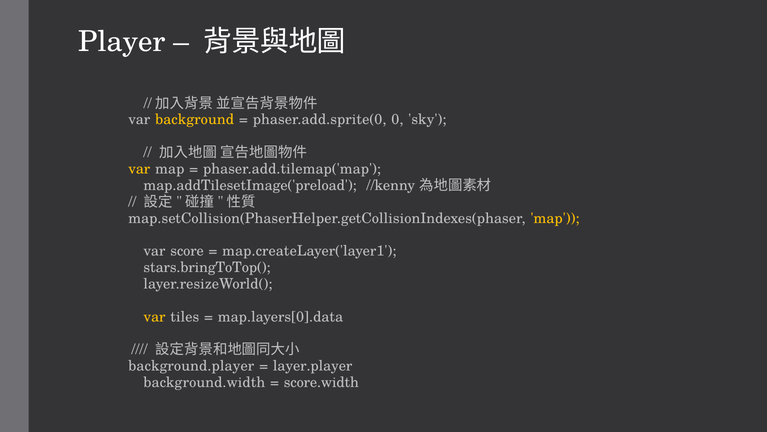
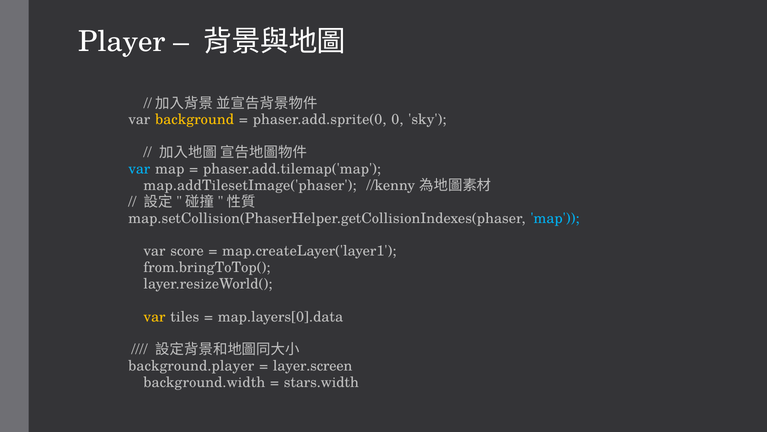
var colour: yellow -> light blue (139, 169)
map.addTilesetImage('preload: map.addTilesetImage('preload -> map.addTilesetImage('phaser (250, 185)
map colour: yellow -> light blue (555, 218)
stars.bringToTop(: stars.bringToTop( -> from.bringToTop( (207, 267)
layer.player: layer.player -> layer.screen (313, 366)
score.width: score.width -> stars.width (321, 382)
